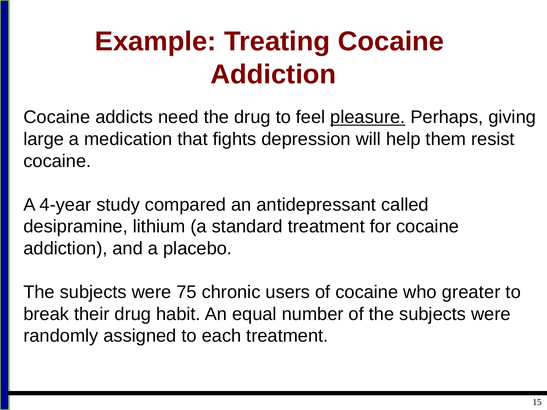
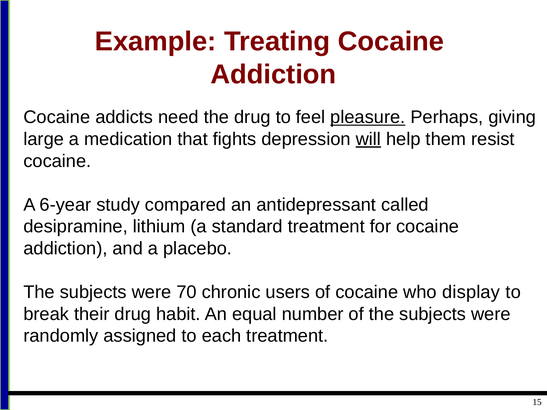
will underline: none -> present (368, 139)
4-year: 4-year -> 6-year (65, 205)
75: 75 -> 70 (187, 292)
greater: greater -> display (471, 292)
